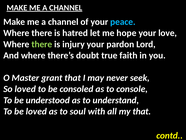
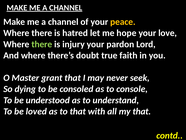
peace colour: light blue -> yellow (123, 22)
So loved: loved -> dying (25, 89)
to soul: soul -> that (78, 111)
